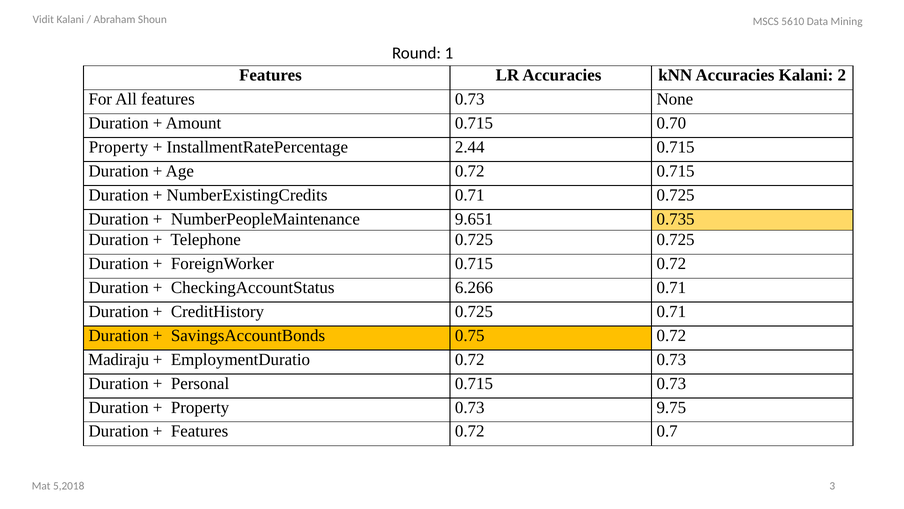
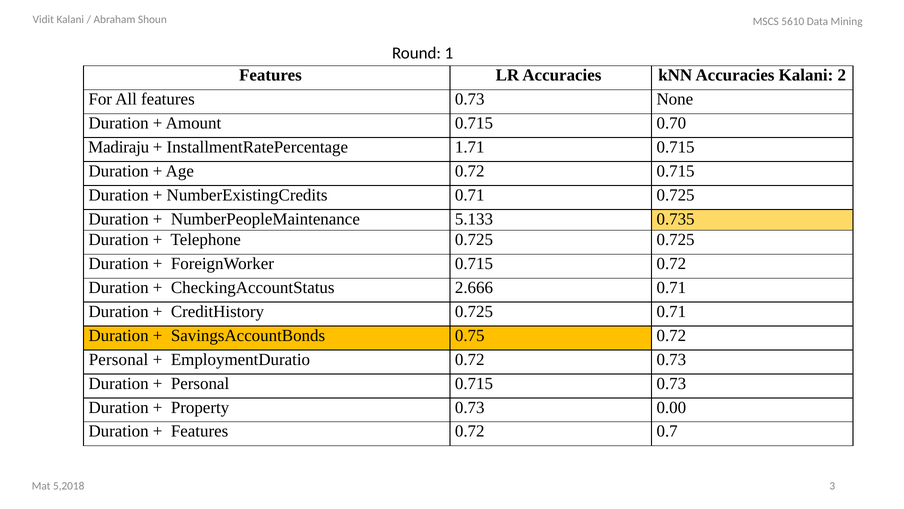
Property: Property -> Madiraju (119, 147)
2.44: 2.44 -> 1.71 (470, 147)
9.651: 9.651 -> 5.133 (474, 219)
6.266: 6.266 -> 2.666 (474, 287)
Madiraju: Madiraju -> Personal (119, 359)
9.75: 9.75 -> 0.00 (671, 407)
